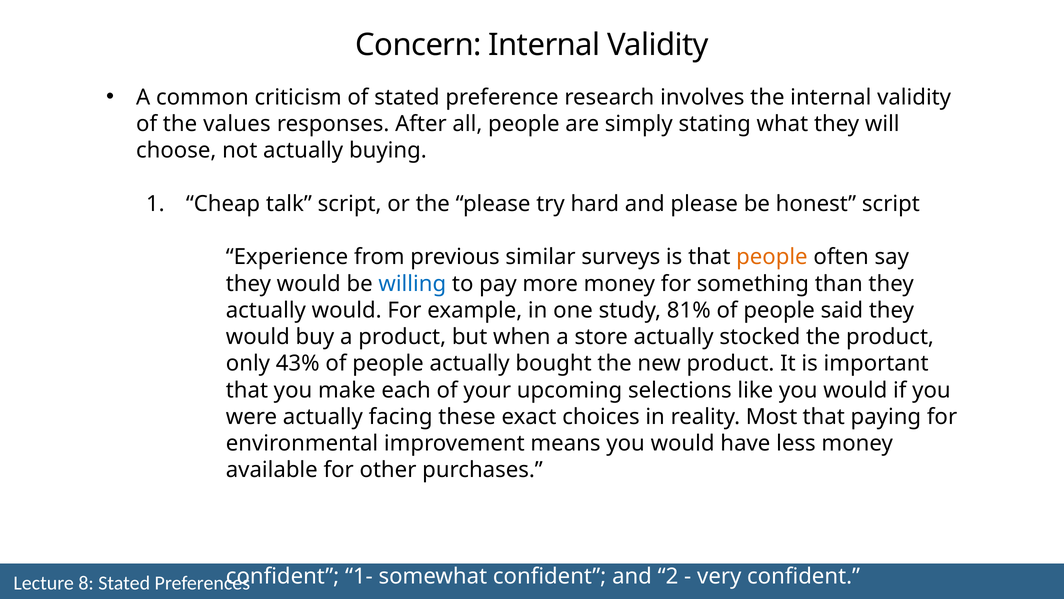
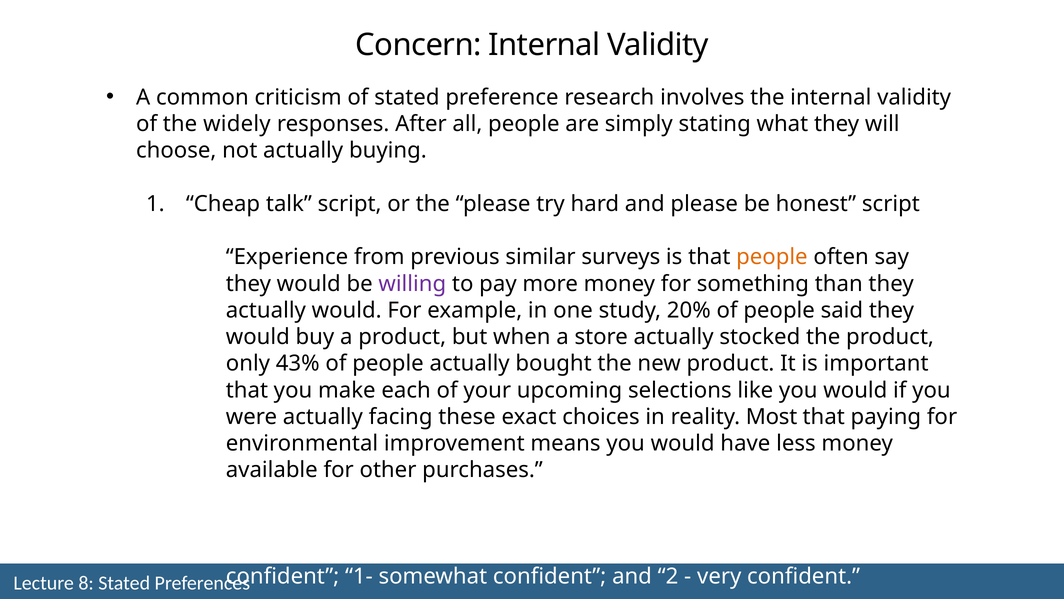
values: values -> widely (237, 124)
willing colour: blue -> purple (412, 283)
81%: 81% -> 20% (689, 310)
